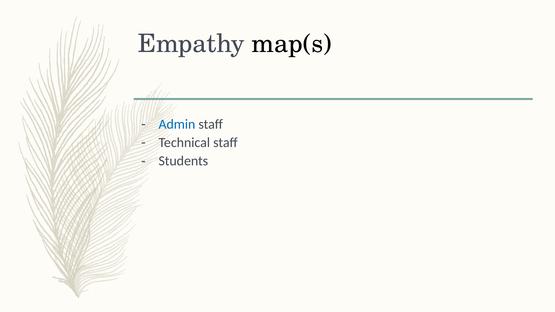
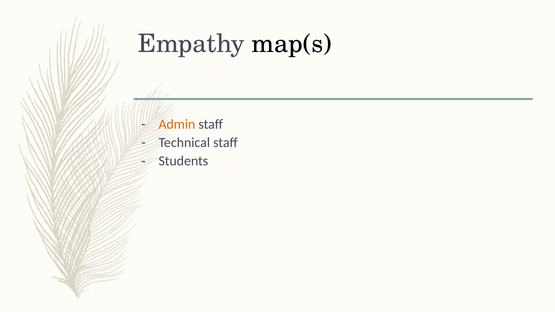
Admin colour: blue -> orange (177, 124)
